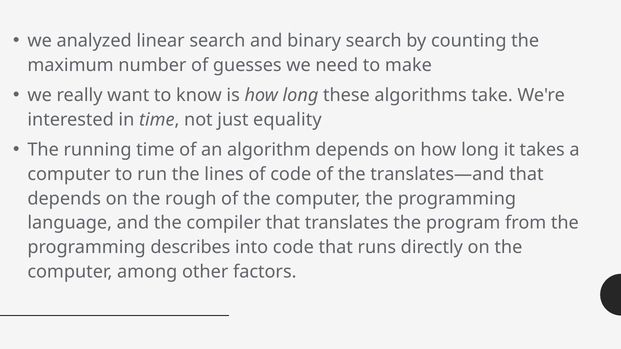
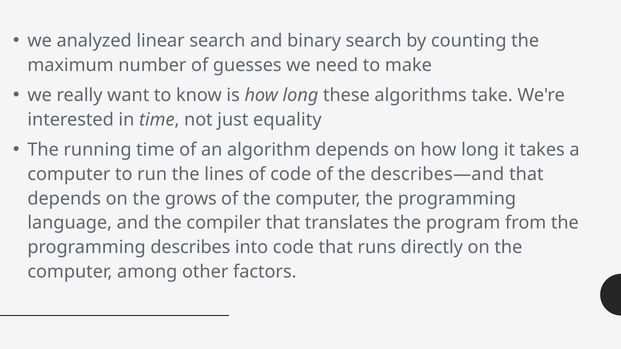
translates—and: translates—and -> describes—and (437, 174)
rough: rough -> grows (191, 199)
